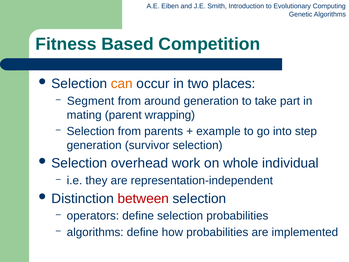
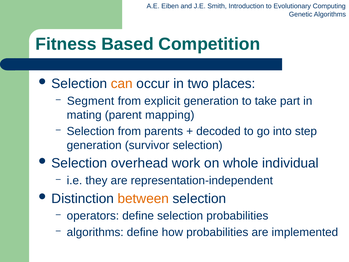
around: around -> explicit (162, 101)
wrapping: wrapping -> mapping (170, 115)
example: example -> decoded (218, 131)
between colour: red -> orange (143, 198)
